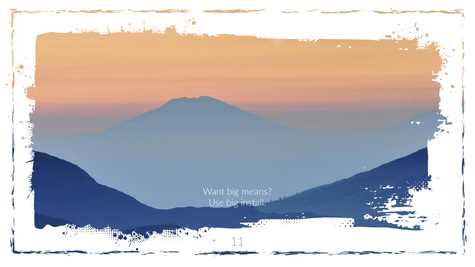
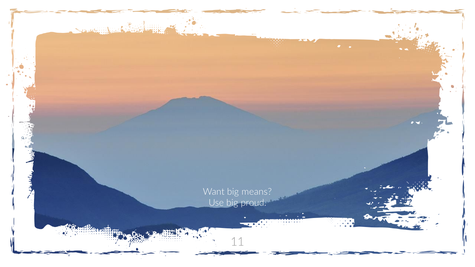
install: install -> proud (254, 203)
